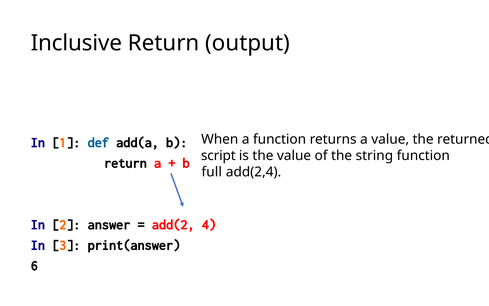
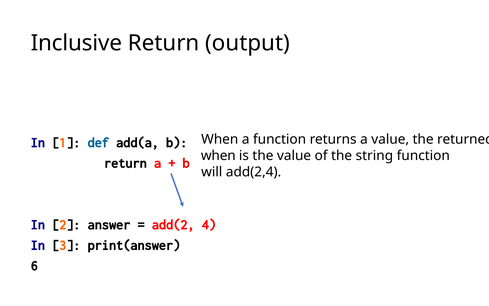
script: script -> when (218, 156)
full: full -> will (212, 172)
